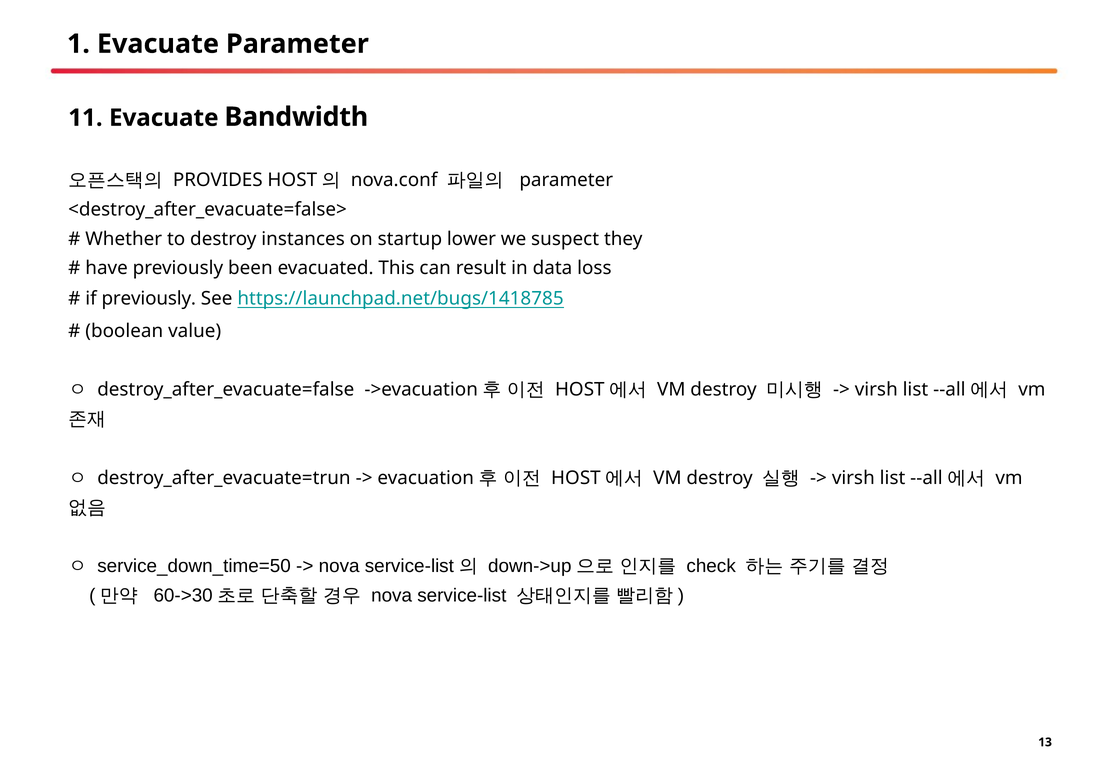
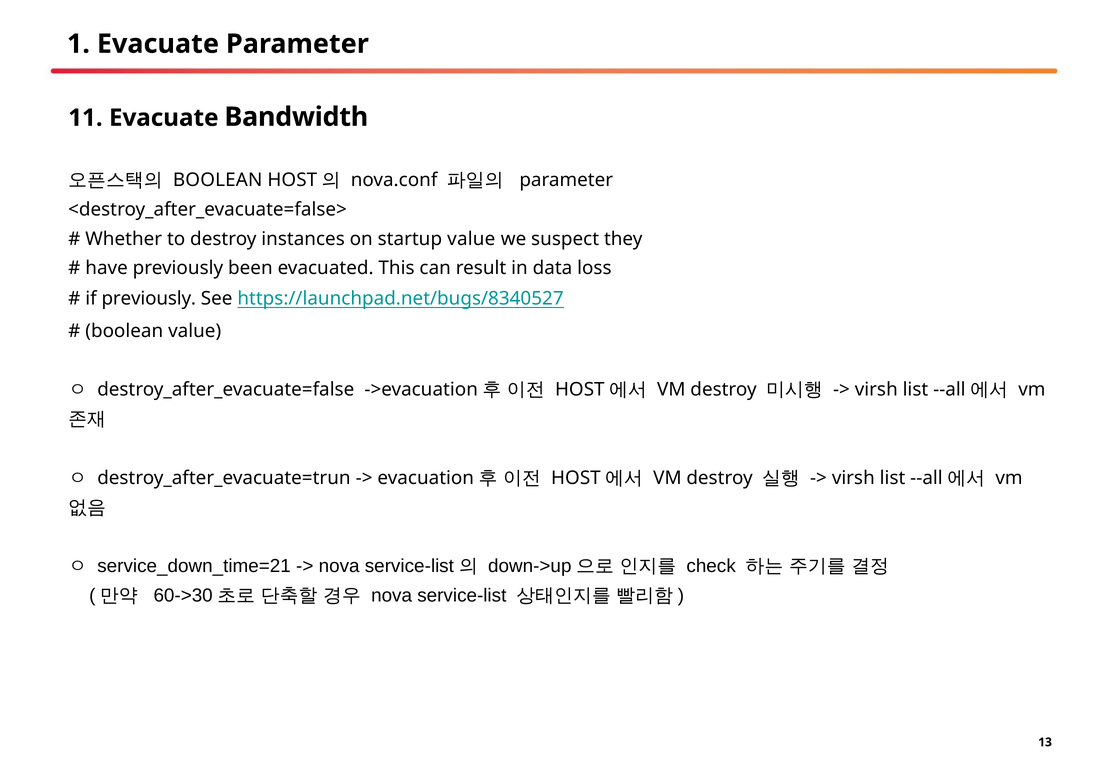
PROVIDES: PROVIDES -> BOOLEAN (218, 180)
startup lower: lower -> value (471, 239)
https://launchpad.net/bugs/1418785: https://launchpad.net/bugs/1418785 -> https://launchpad.net/bugs/8340527 (401, 298)
service_down_time=50: service_down_time=50 -> service_down_time=21 (194, 566)
